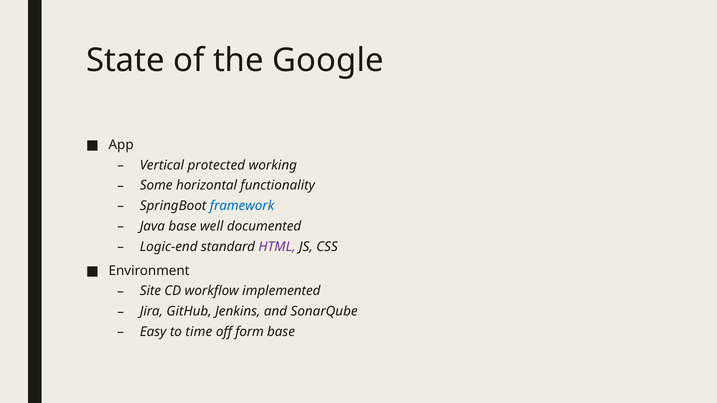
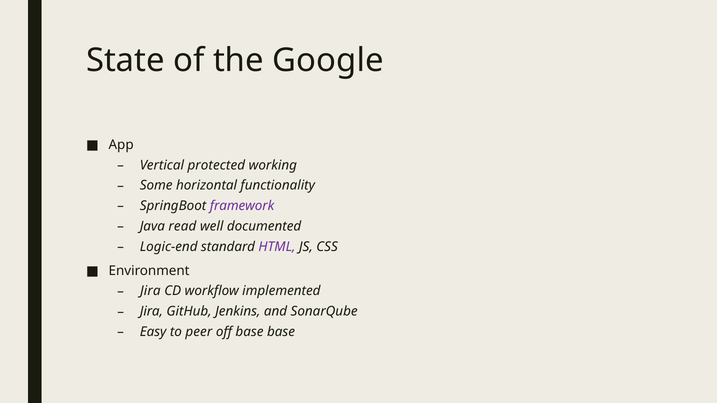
framework colour: blue -> purple (242, 206)
Java base: base -> read (182, 226)
Site: Site -> Jira (150, 291)
time: time -> peer (199, 332)
off form: form -> base (249, 332)
